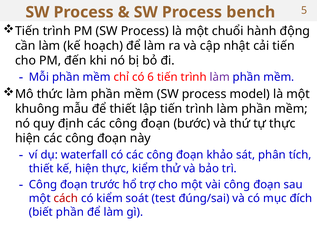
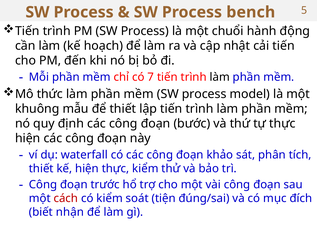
6: 6 -> 7 (151, 77)
làm colour: purple -> black (220, 77)
test: test -> tiện (164, 198)
biết phần: phần -> nhận (70, 212)
